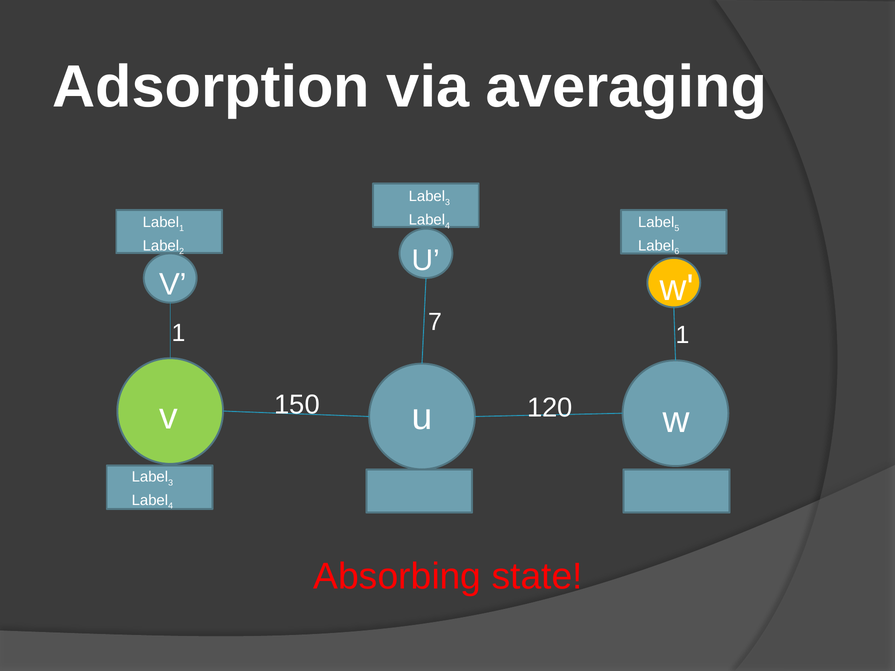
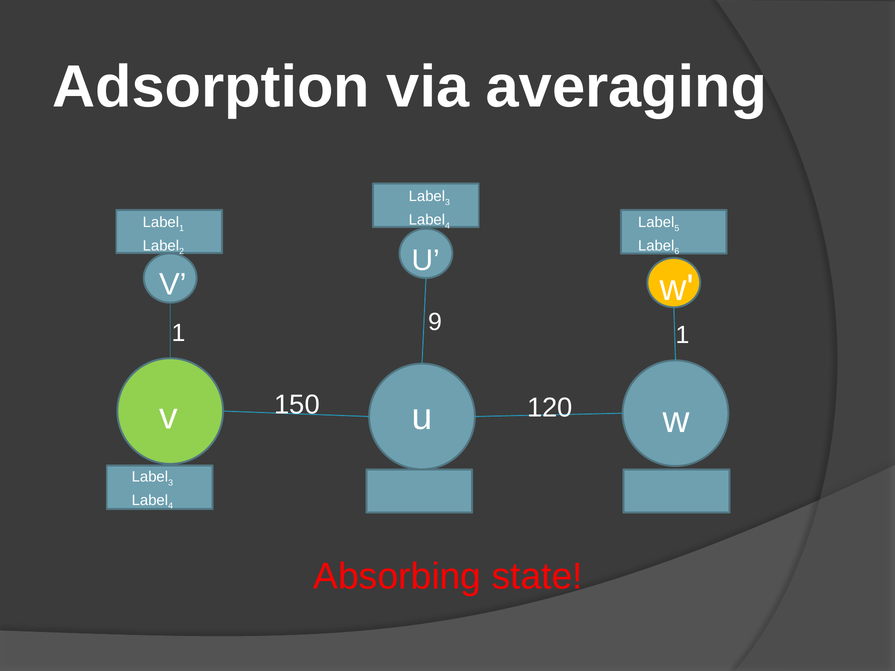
7: 7 -> 9 (435, 322)
